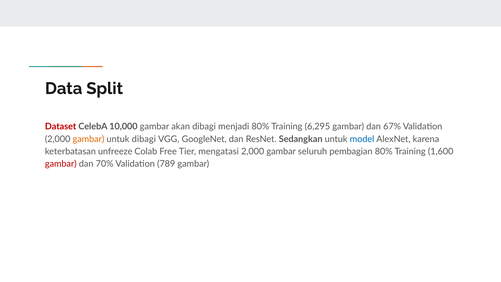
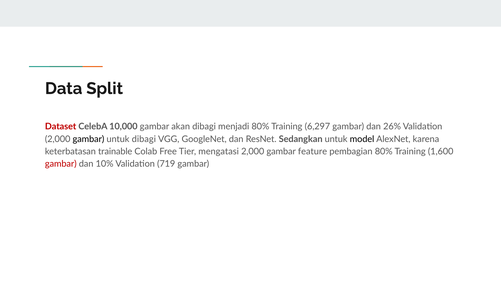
6,295: 6,295 -> 6,297 (317, 127)
67%: 67% -> 26% (392, 127)
gambar colour: orange -> black (88, 139)
model colour: blue -> black (362, 139)
unfreeze: unfreeze -> trainable (115, 151)
seluruh: seluruh -> feature (313, 151)
70%: 70% -> 10% (105, 164)
789: 789 -> 719 (166, 164)
